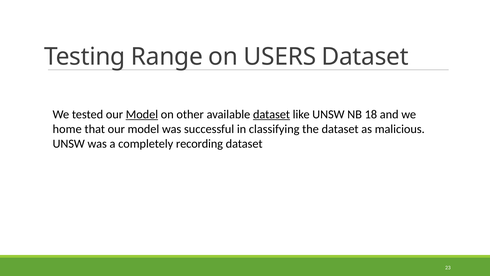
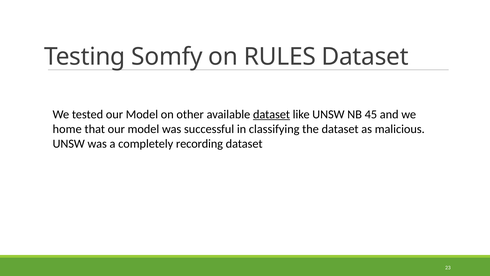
Range: Range -> Somfy (167, 57)
USERS: USERS -> RULES (280, 57)
Model underline: present -> none (142, 114)
18: 18 -> 45 (371, 114)
